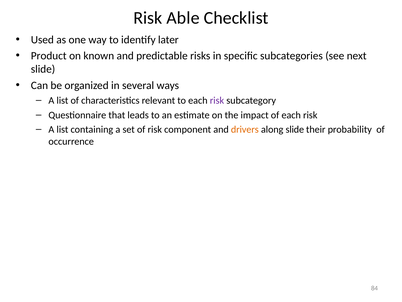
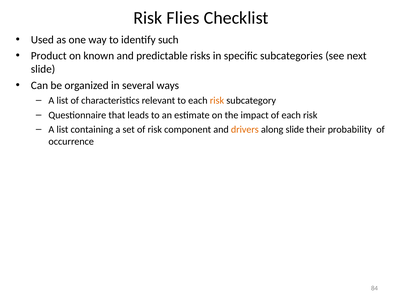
Able: Able -> Flies (183, 18)
later: later -> such (168, 40)
risk colour: purple -> orange (217, 100)
